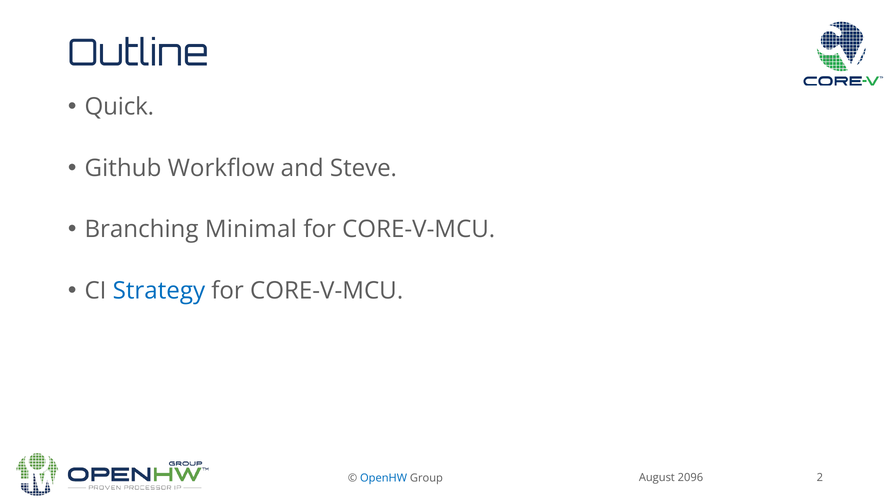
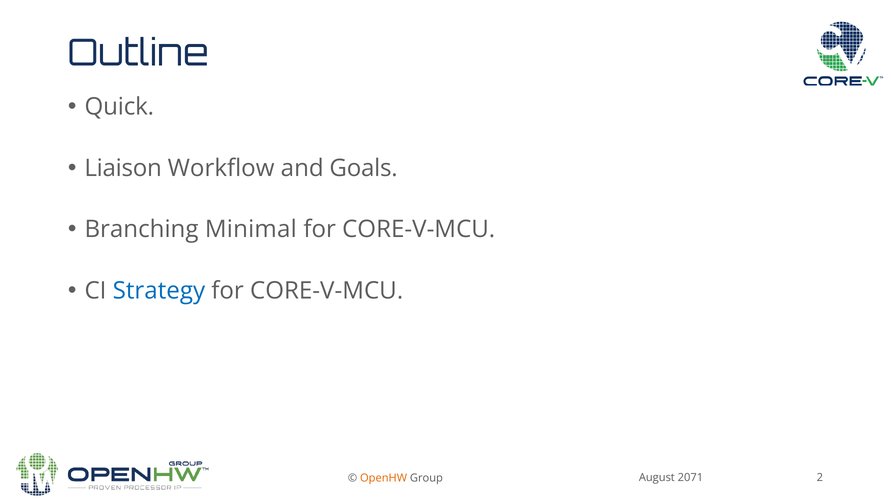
Github: Github -> Liaison (123, 168)
Steve: Steve -> Goals (364, 168)
2096: 2096 -> 2071 (690, 478)
OpenHW colour: blue -> orange (384, 478)
